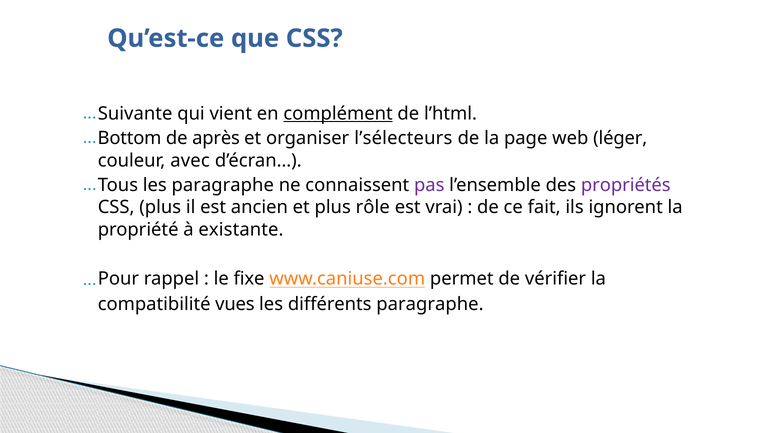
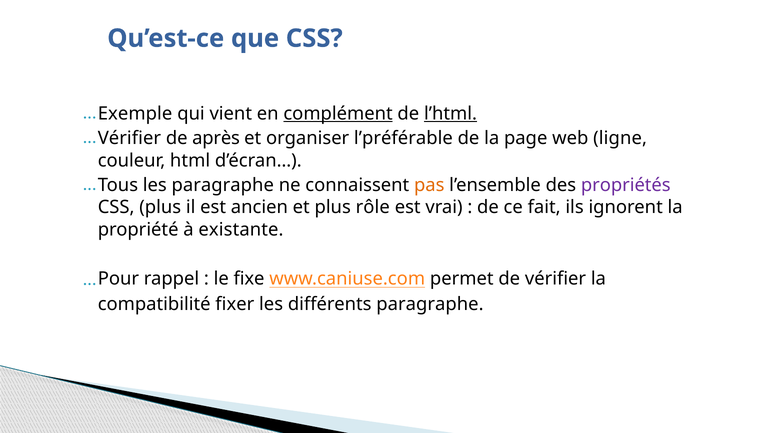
Suivante: Suivante -> Exemple (135, 114)
l’html underline: none -> present (451, 114)
Bottom: Bottom -> Vérifier (129, 138)
l’sélecteurs: l’sélecteurs -> l’préférable (403, 138)
léger: léger -> ligne (620, 138)
avec: avec -> html (190, 160)
pas colour: purple -> orange (429, 185)
vues: vues -> fixer (235, 304)
